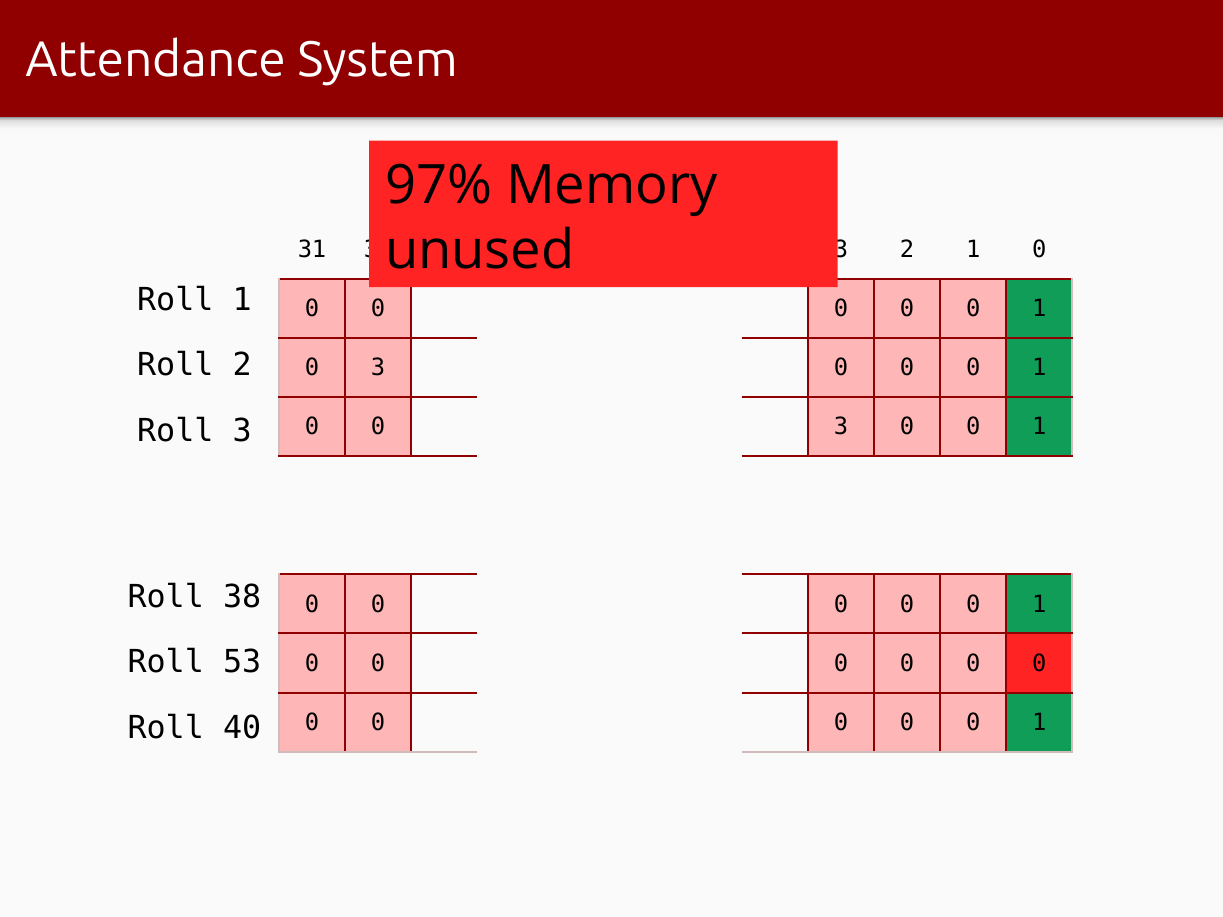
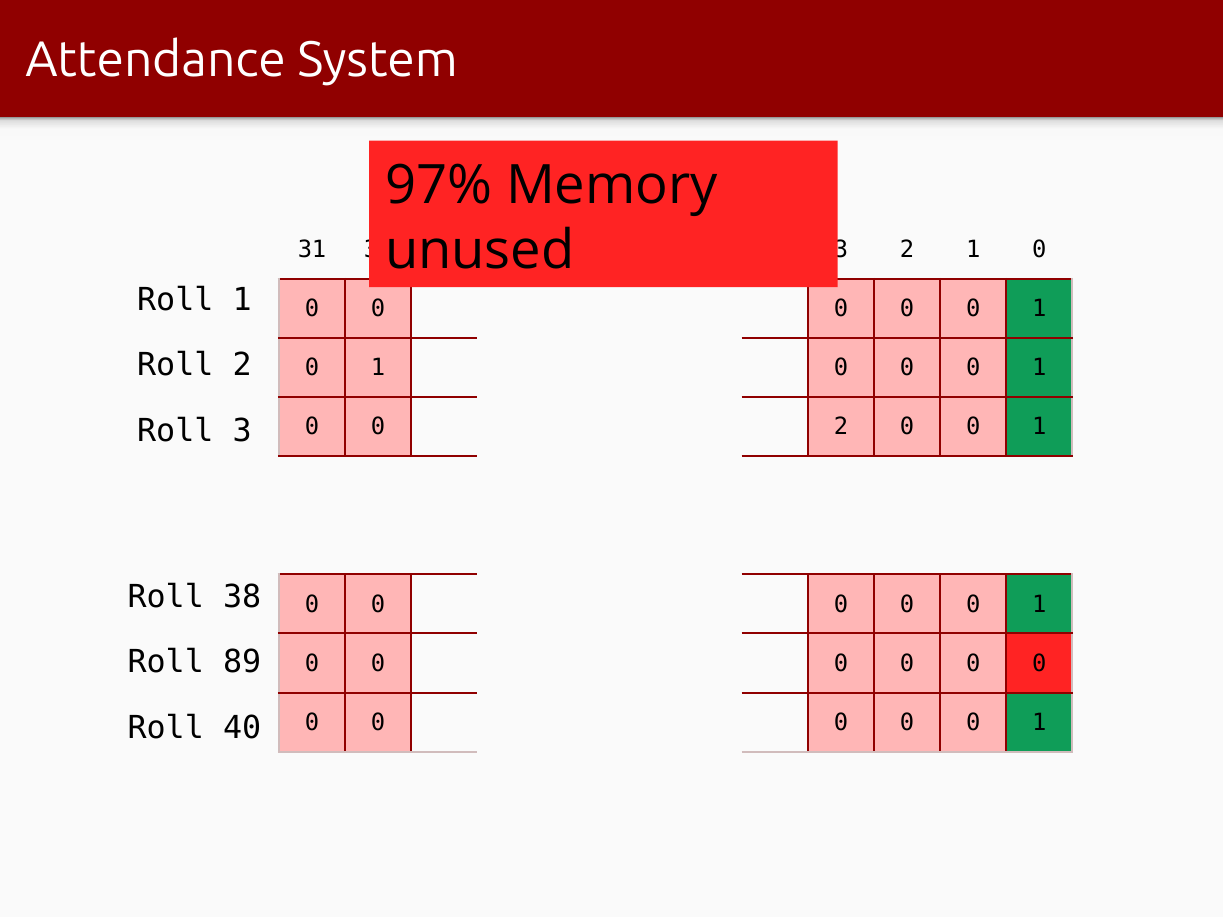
3: 3 -> 1 (378, 368)
0 0 3: 3 -> 2 (841, 427)
53: 53 -> 89 (242, 662)
